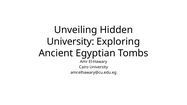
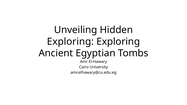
University: University -> Exploring (70, 42)
